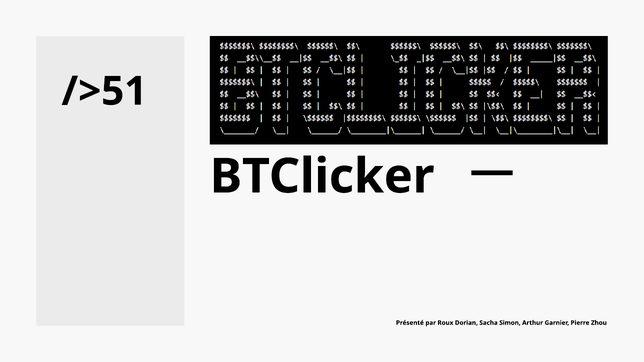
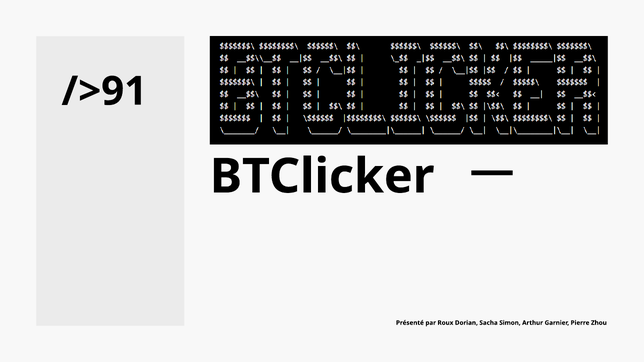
/>51: />51 -> />91 (104, 91)
